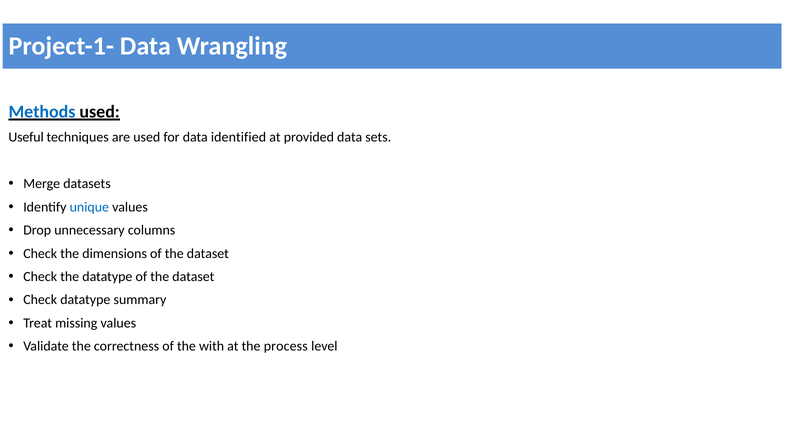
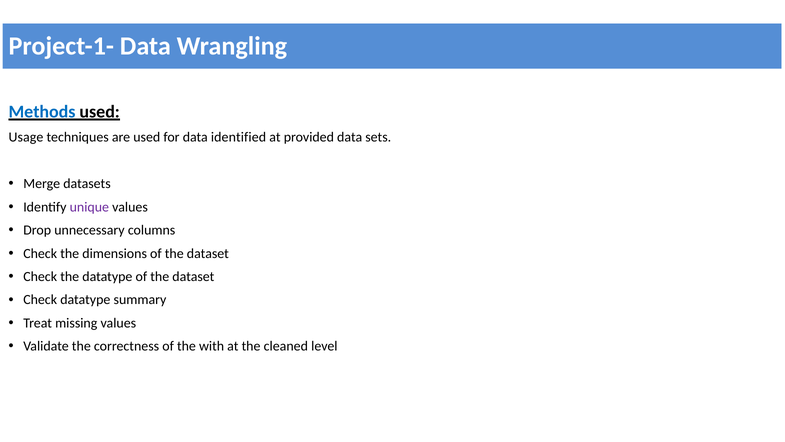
Useful: Useful -> Usage (26, 137)
unique colour: blue -> purple (89, 207)
process: process -> cleaned (286, 346)
